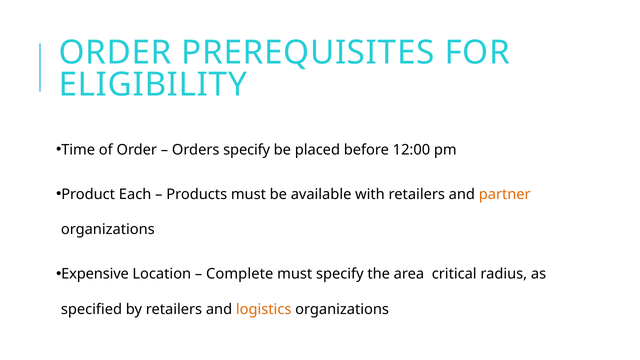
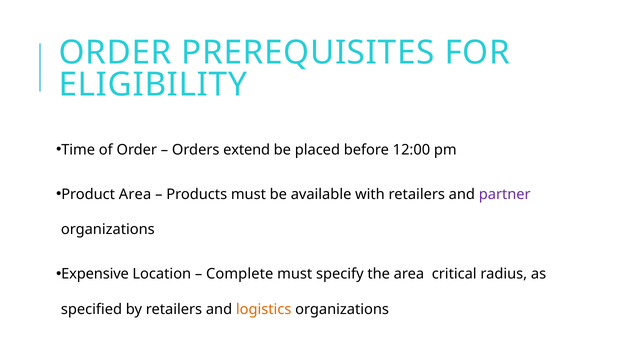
Orders specify: specify -> extend (247, 150)
Product Each: Each -> Area (135, 194)
partner colour: orange -> purple (505, 194)
